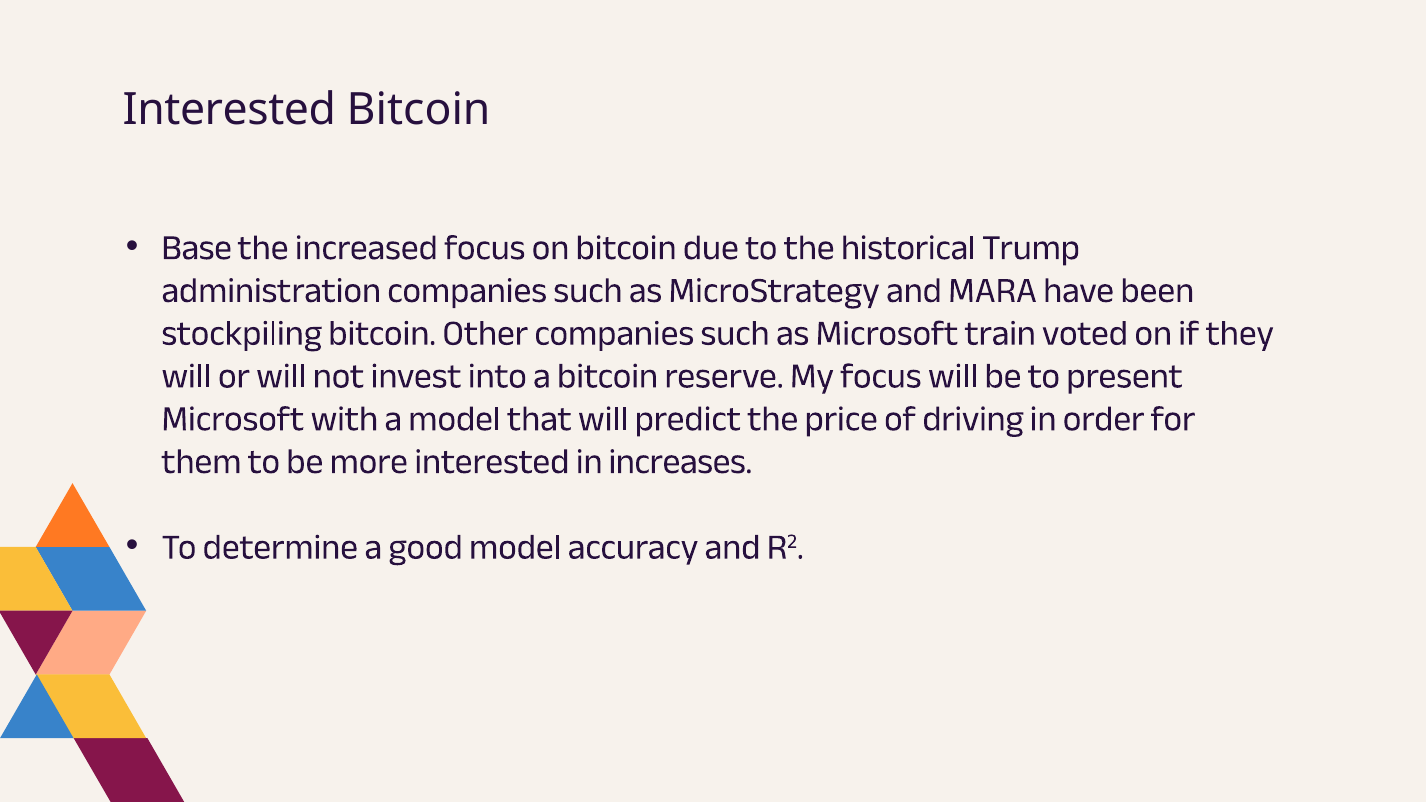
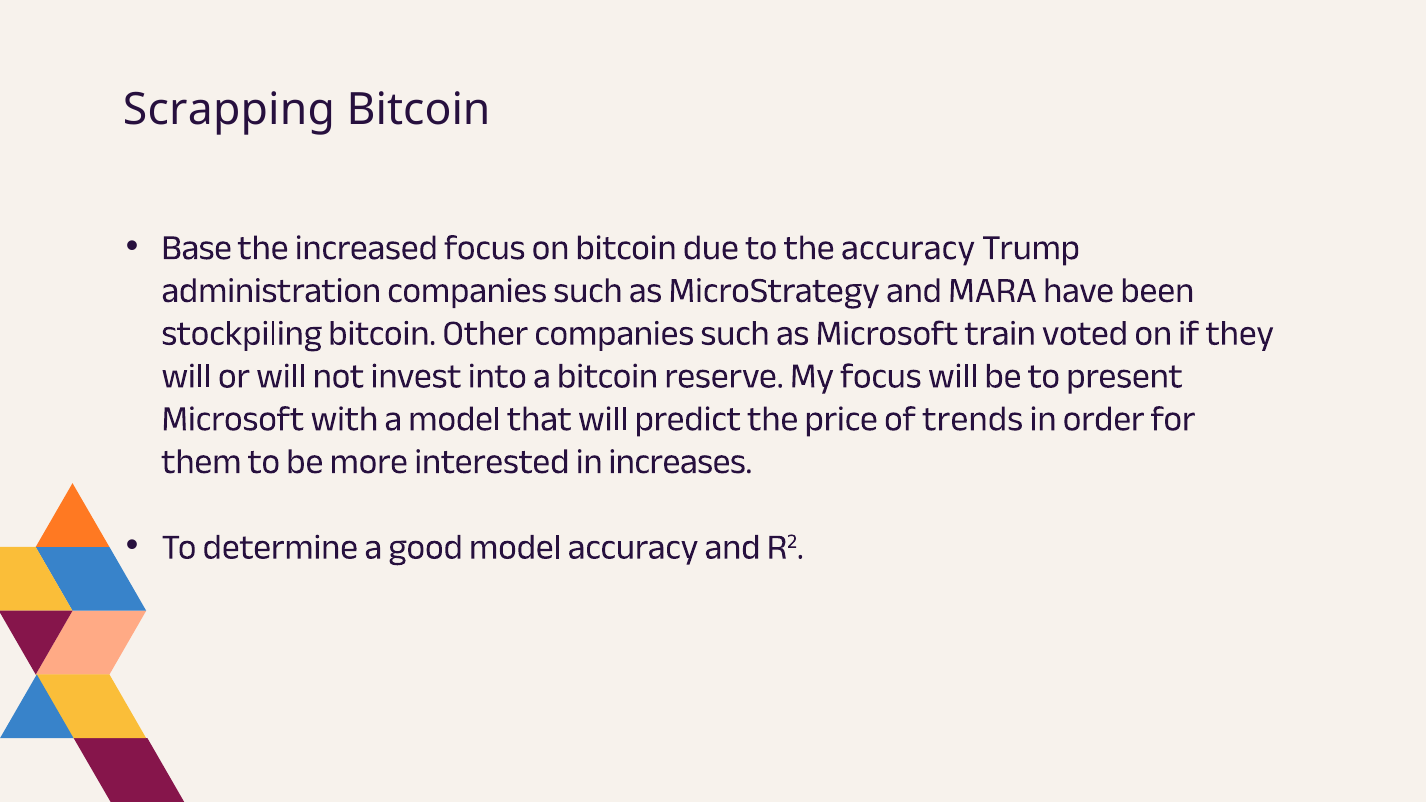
Interested: Interested -> Scrapping (229, 110)
the historical: historical -> accuracy (908, 247)
driving: driving -> trends (973, 419)
